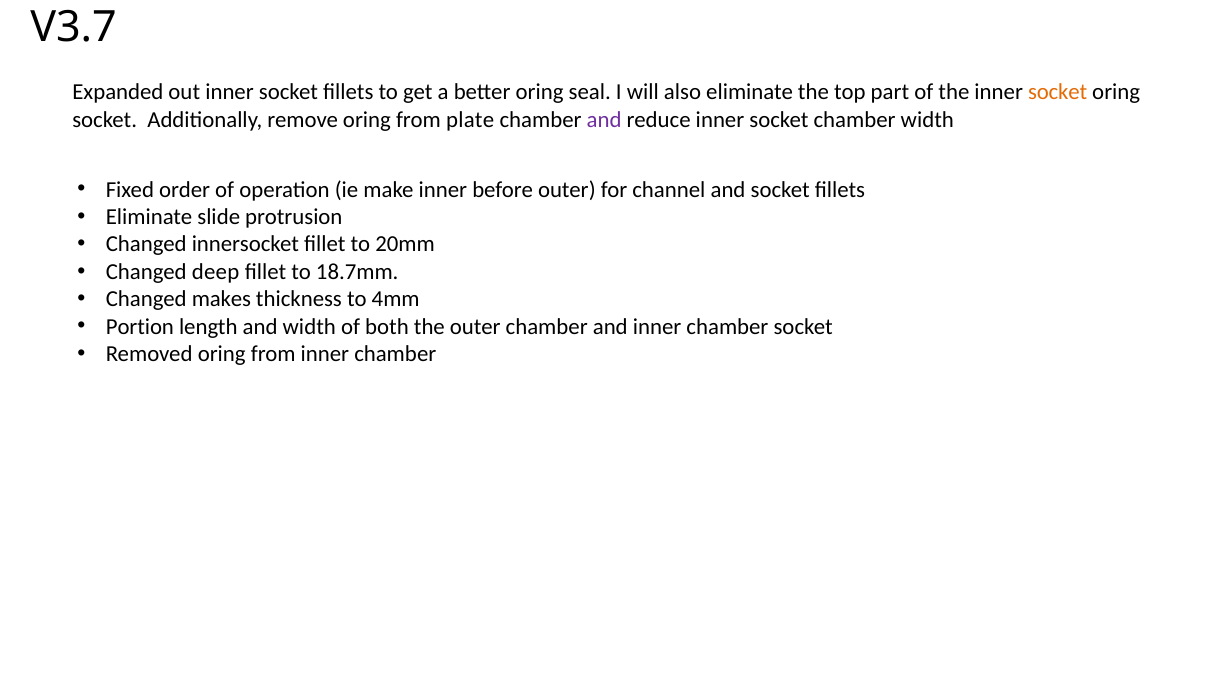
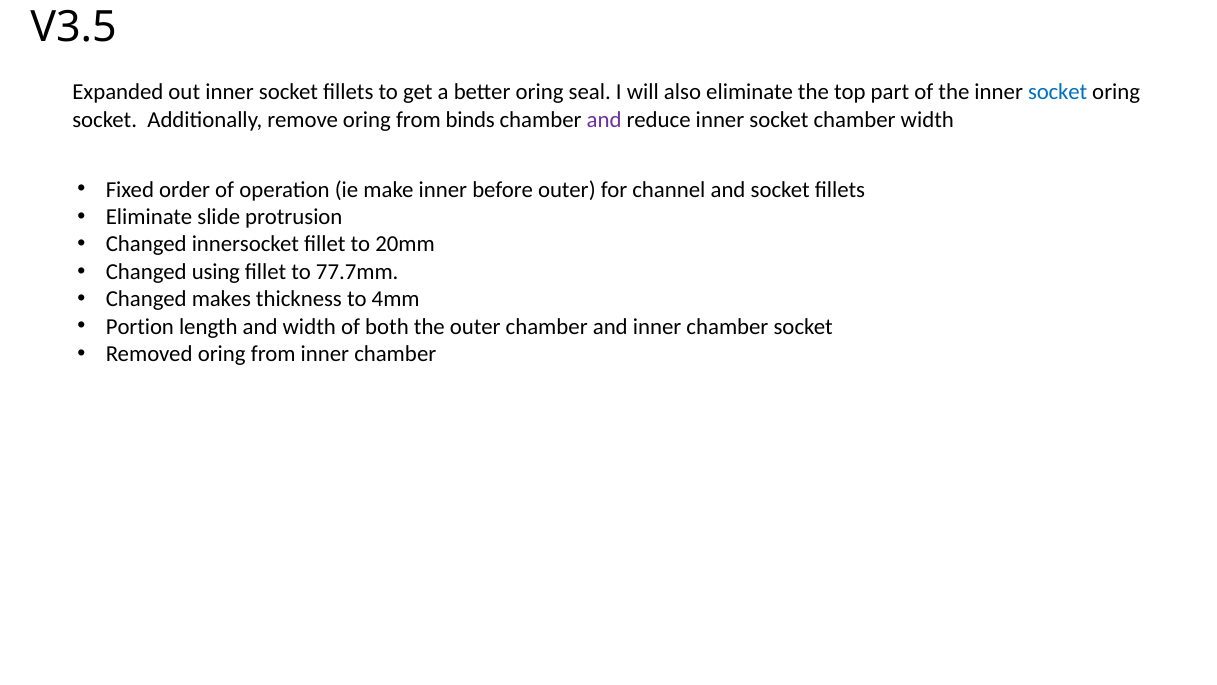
V3.7: V3.7 -> V3.5 (74, 28)
socket colour: orange -> blue (1058, 92)
plate: plate -> binds (470, 119)
deep: deep -> using (216, 272)
18.7mm: 18.7mm -> 77.7mm (357, 272)
